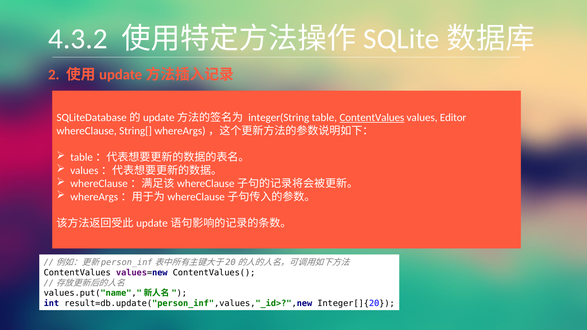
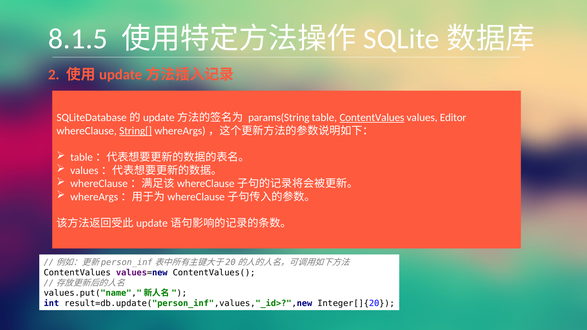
4.3.2: 4.3.2 -> 8.1.5 (78, 39)
integer(String: integer(String -> params(String (279, 118)
String[ underline: none -> present (136, 131)
